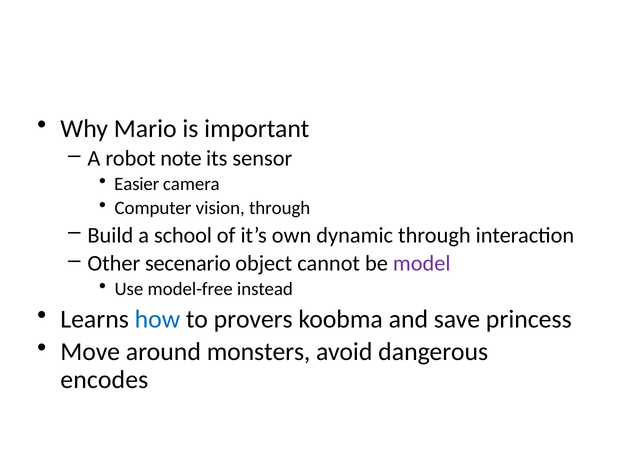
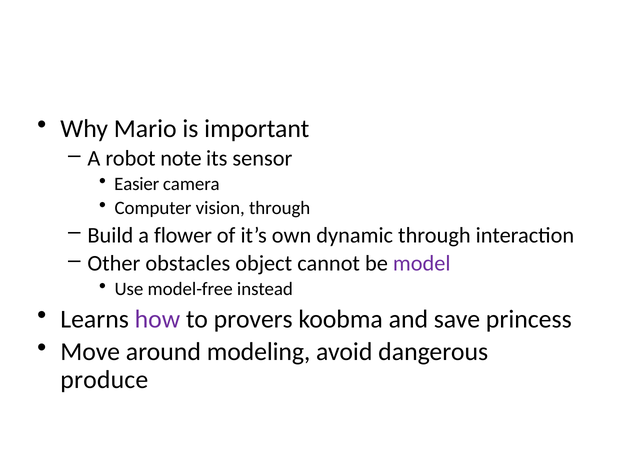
school: school -> flower (183, 235)
secenario: secenario -> obstacles (188, 264)
how colour: blue -> purple (157, 319)
monsters: monsters -> modeling (259, 352)
encodes: encodes -> produce (104, 380)
